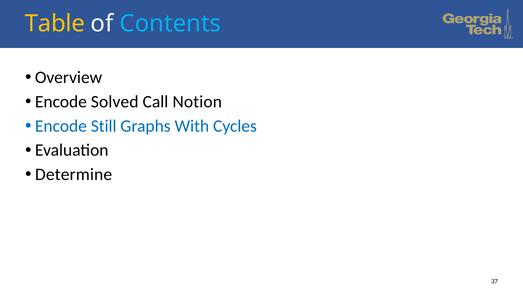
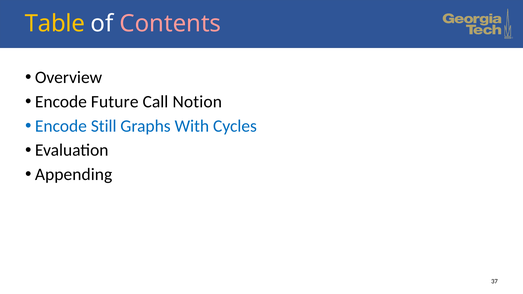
Contents colour: light blue -> pink (170, 23)
Solved: Solved -> Future (115, 102)
Determine: Determine -> Appending (74, 175)
